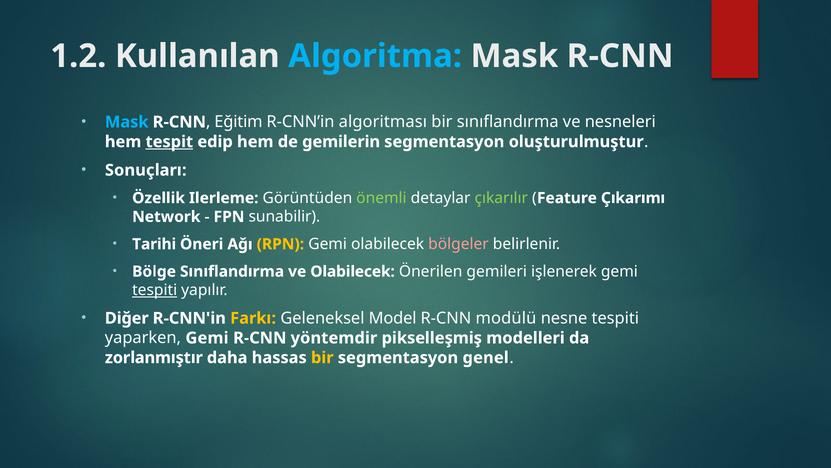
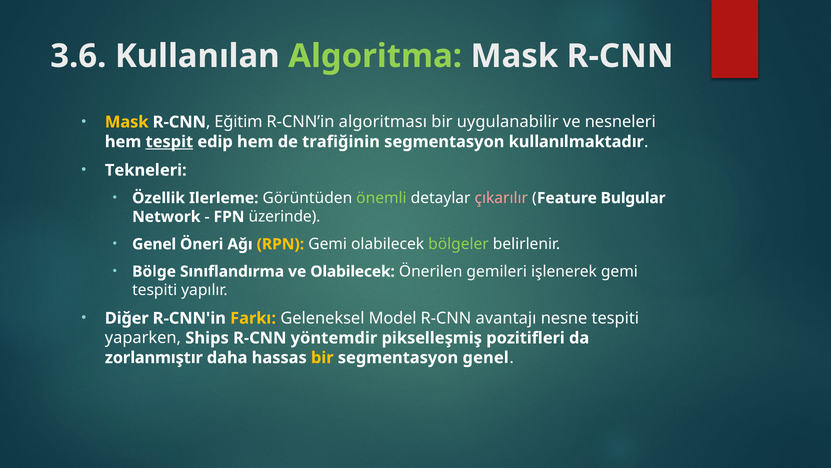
1.2: 1.2 -> 3.6 (78, 56)
Algoritma colour: light blue -> light green (375, 56)
Mask colour: light blue -> yellow (127, 122)
bir sınıflandırma: sınıflandırma -> uygulanabilir (508, 122)
gemilerin: gemilerin -> trafiğinin (341, 142)
oluşturulmuştur: oluşturulmuştur -> kullanılmaktadır (576, 142)
Sonuçları: Sonuçları -> Tekneleri (146, 170)
çıkarılır colour: light green -> pink (501, 198)
Çıkarımı: Çıkarımı -> Bulgular (633, 198)
sunabilir: sunabilir -> üzerinde (284, 217)
Tarihi: Tarihi -> Genel (154, 244)
bölgeler colour: pink -> light green (459, 244)
tespiti underline: present -> none (155, 290)
modülü: modülü -> avantajı (506, 318)
yaparken Gemi: Gemi -> Ships (207, 338)
modelleri: modelleri -> pozitifleri (526, 338)
